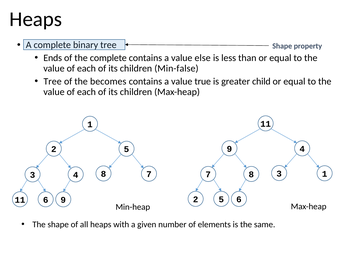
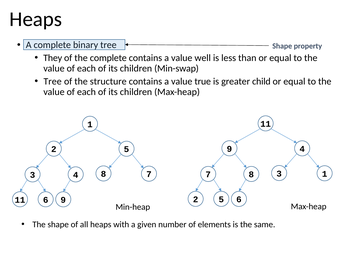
Ends: Ends -> They (53, 58)
else: else -> well (203, 58)
Min-false: Min-false -> Min-swap (177, 69)
becomes: becomes -> structure (108, 82)
